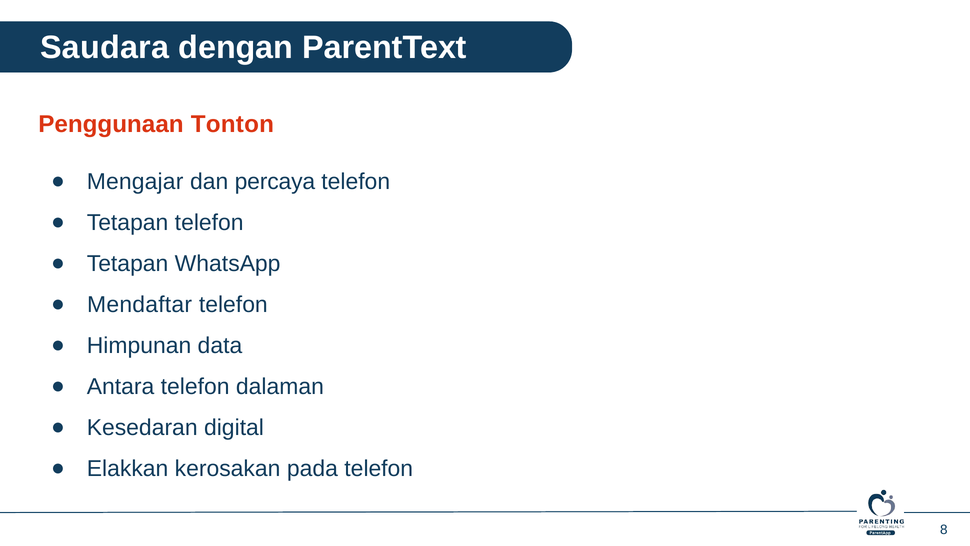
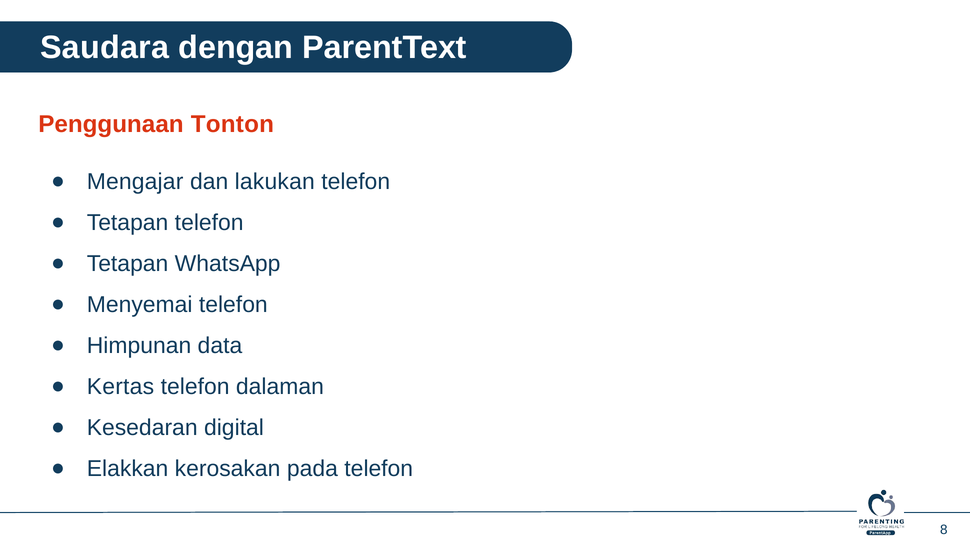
percaya: percaya -> lakukan (275, 182)
Mendaftar: Mendaftar -> Menyemai (140, 304)
Antara: Antara -> Kertas (120, 386)
